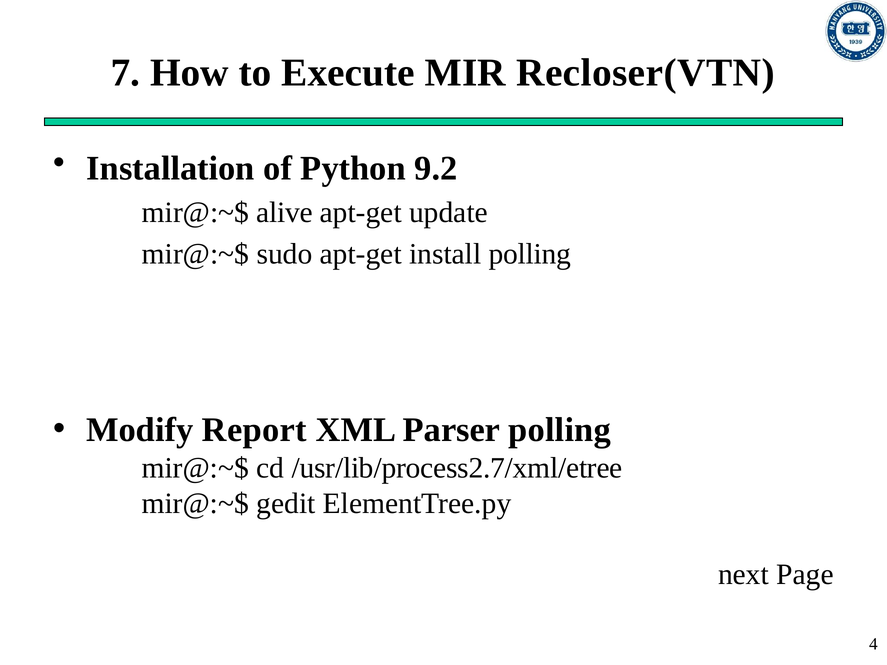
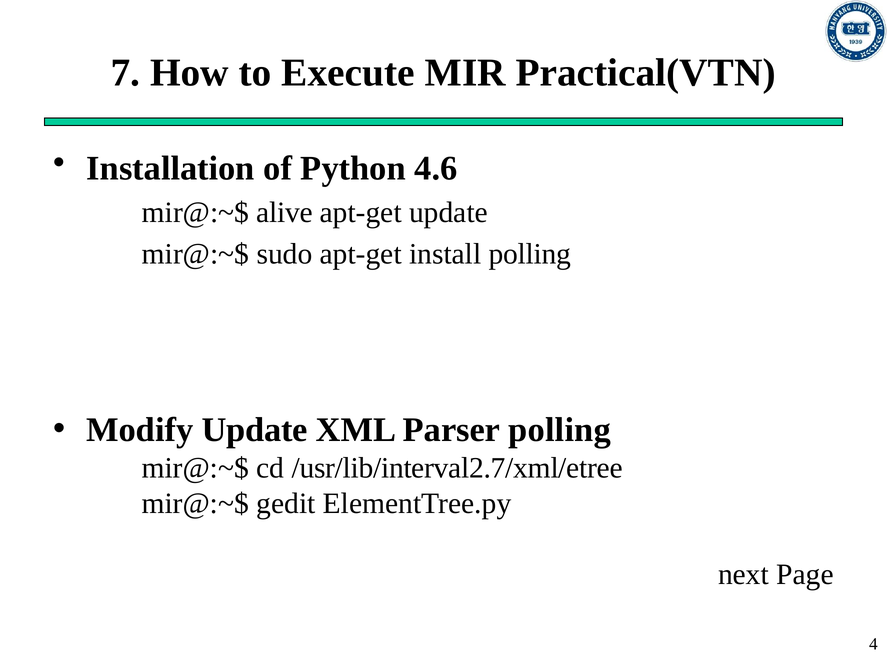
Recloser(VTN: Recloser(VTN -> Practical(VTN (646, 73)
9.2: 9.2 -> 4.6 (436, 168)
Modify Report: Report -> Update (255, 430)
/usr/lib/process2.7/xml/etree: /usr/lib/process2.7/xml/etree -> /usr/lib/interval2.7/xml/etree (457, 468)
